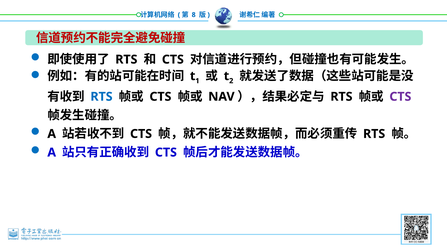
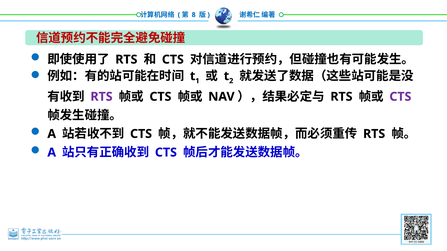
RTS colour: blue -> purple (102, 97)
